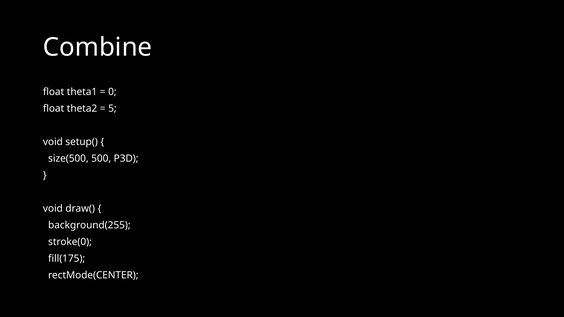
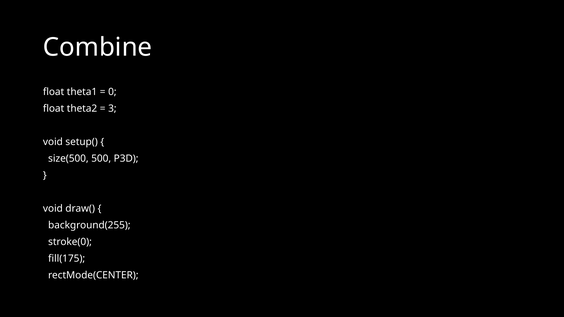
5: 5 -> 3 (112, 109)
